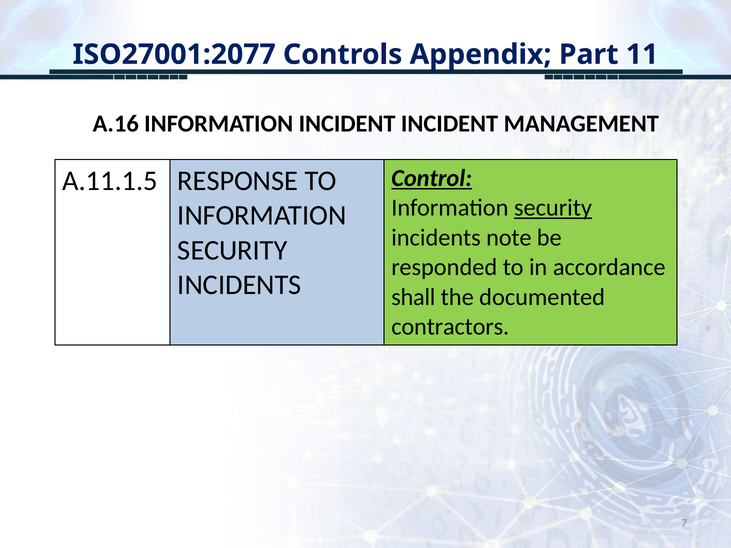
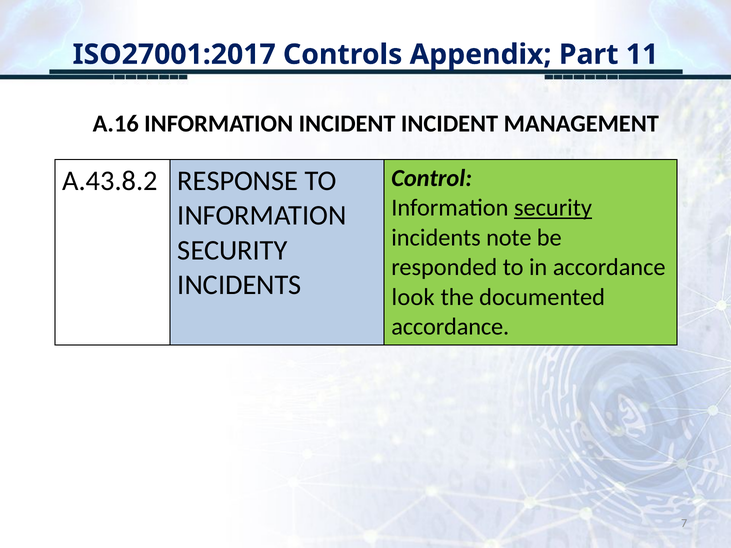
ISO27001:2077: ISO27001:2077 -> ISO27001:2017 (174, 55)
Control underline: present -> none (432, 178)
A.11.1.5: A.11.1.5 -> A.43.8.2 (110, 181)
shall: shall -> look (413, 297)
contractors: contractors -> accordance (450, 327)
